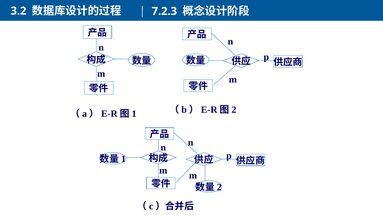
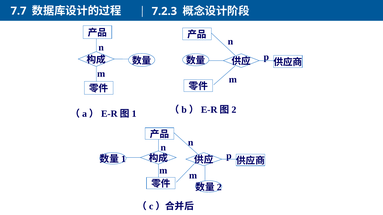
3.2: 3.2 -> 7.7 (18, 11)
